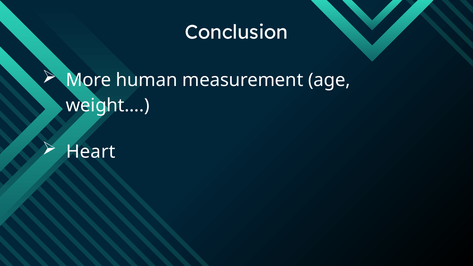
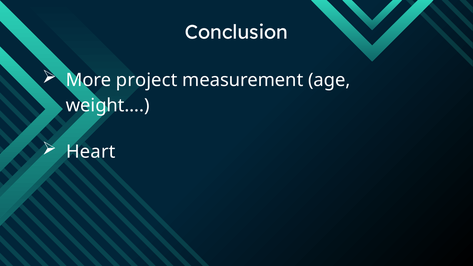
human: human -> project (147, 80)
